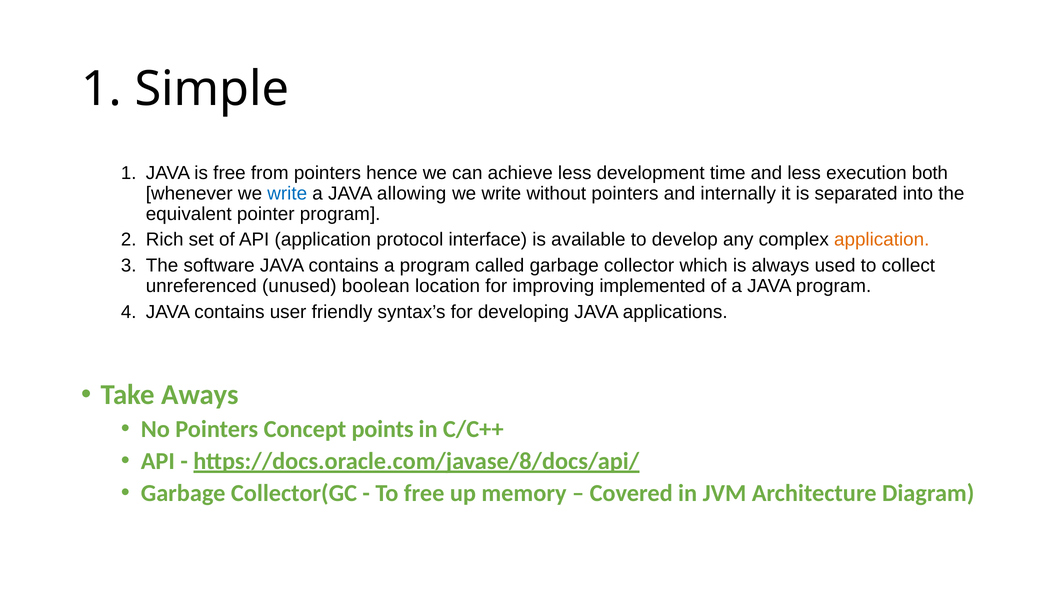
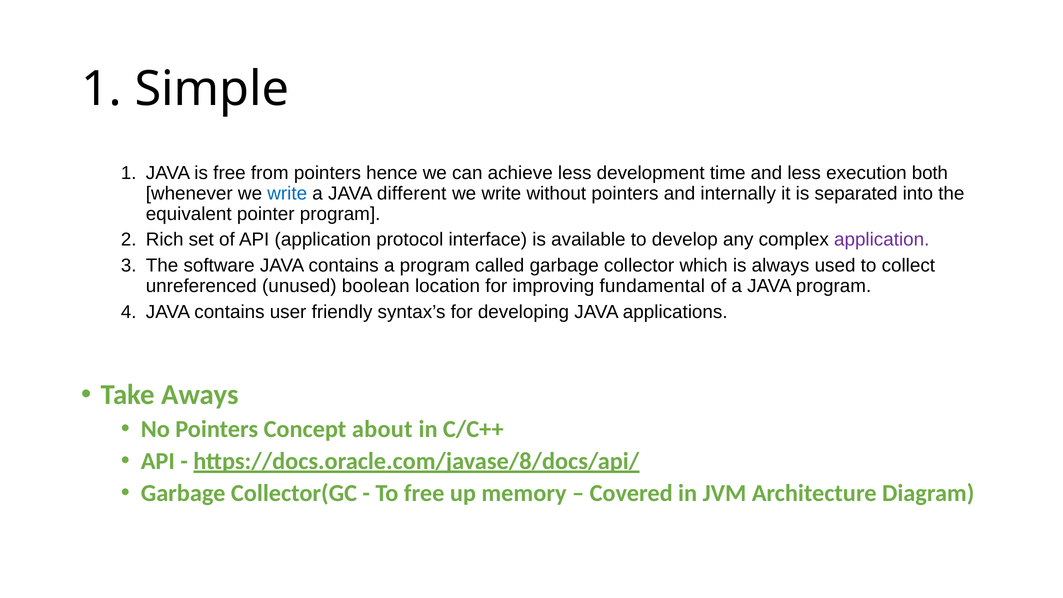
allowing: allowing -> different (412, 194)
application colour: orange -> purple (882, 240)
implemented: implemented -> fundamental (652, 286)
points: points -> about (382, 429)
